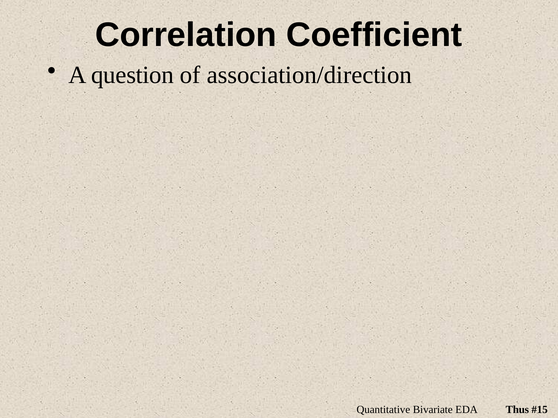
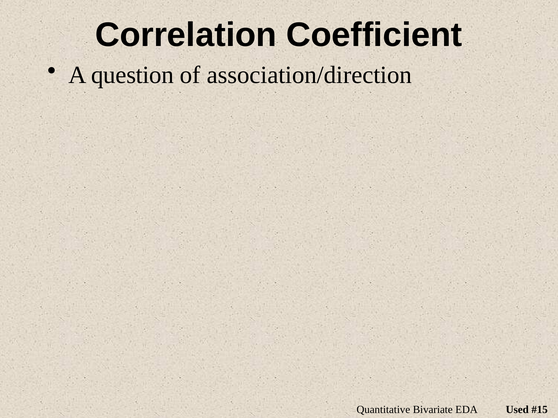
Thus: Thus -> Used (517, 410)
